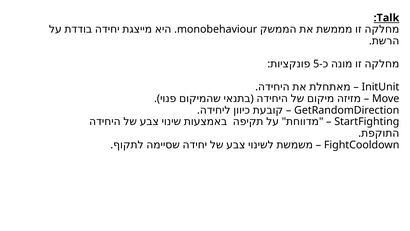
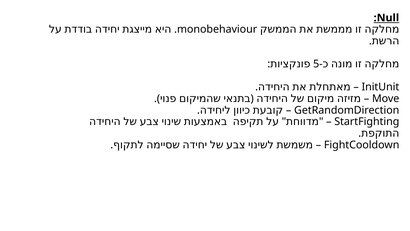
Talk: Talk -> Null (388, 18)
